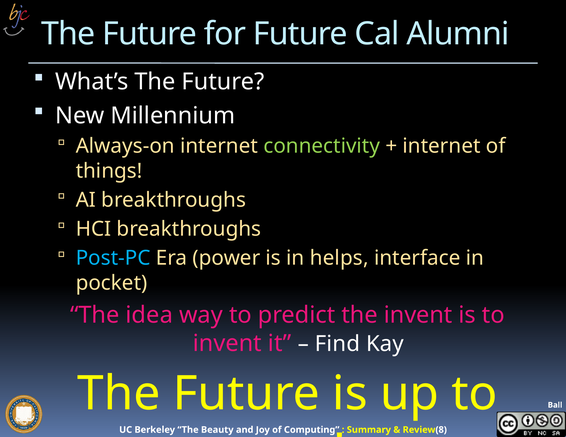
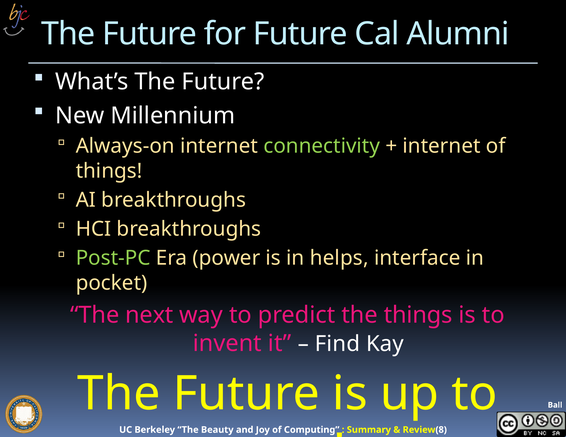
Post-PC colour: light blue -> light green (113, 258)
idea: idea -> next (149, 315)
the invent: invent -> things (418, 315)
